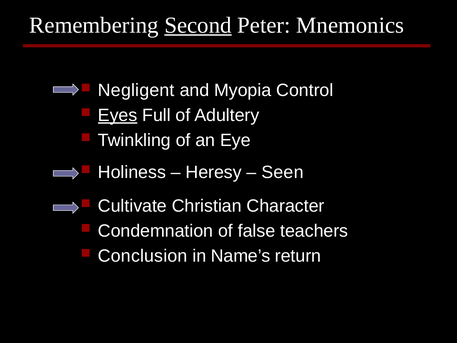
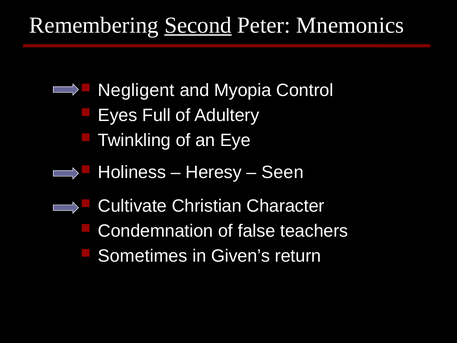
Eyes underline: present -> none (118, 115)
Conclusion: Conclusion -> Sometimes (143, 256)
Name’s: Name’s -> Given’s (241, 256)
